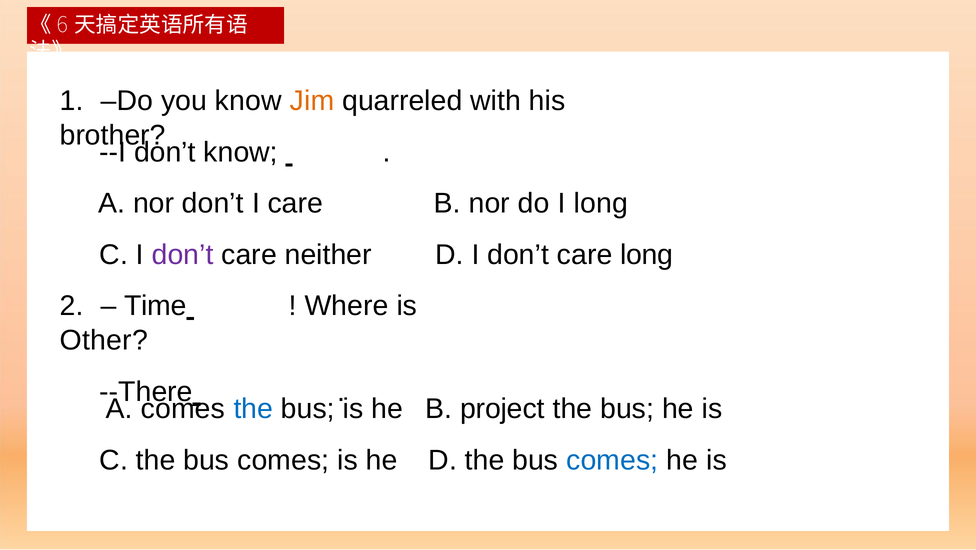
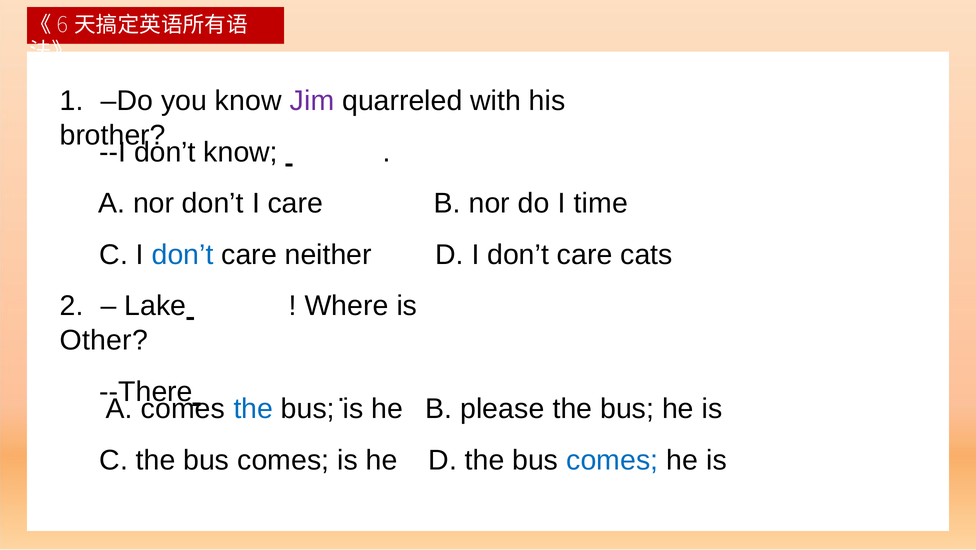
Jim colour: orange -> purple (312, 101)
I long: long -> time (601, 203)
don’t colour: purple -> blue (183, 255)
care long: long -> cats (646, 255)
Time: Time -> Lake (155, 306)
project: project -> please (502, 408)
